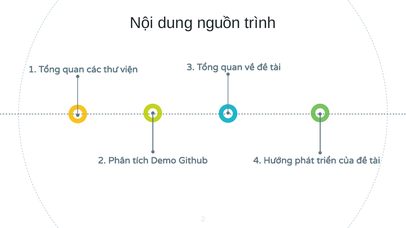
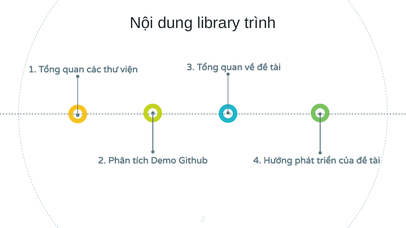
nguồn: nguồn -> library (219, 23)
